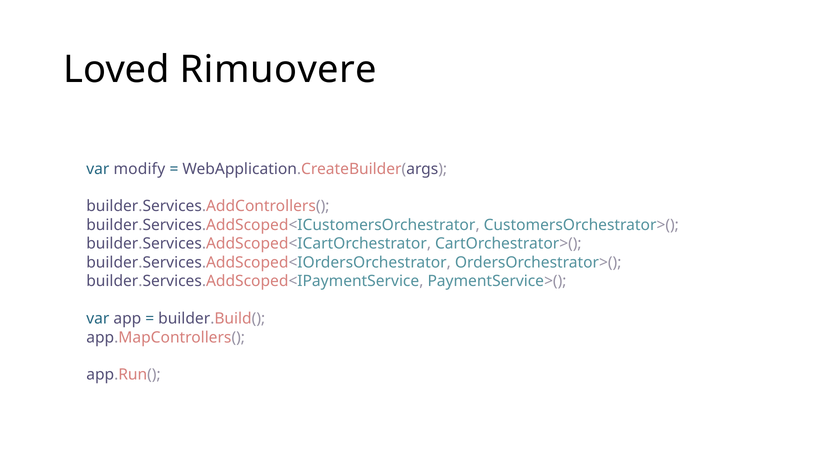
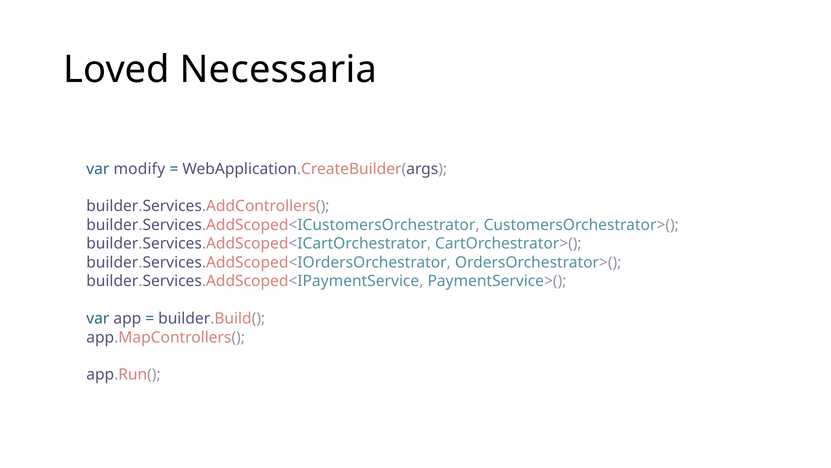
Rimuovere: Rimuovere -> Necessaria (278, 70)
